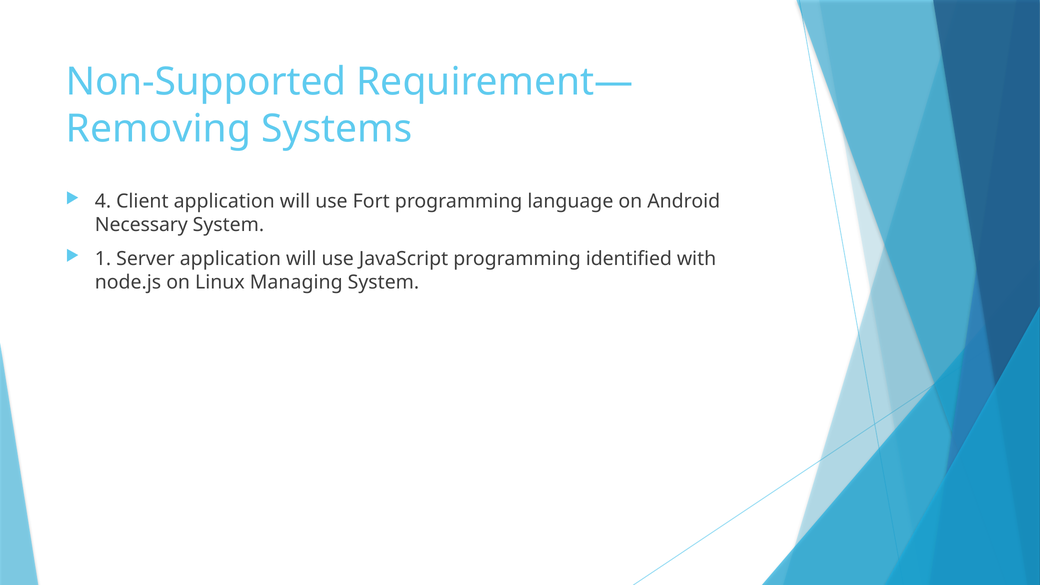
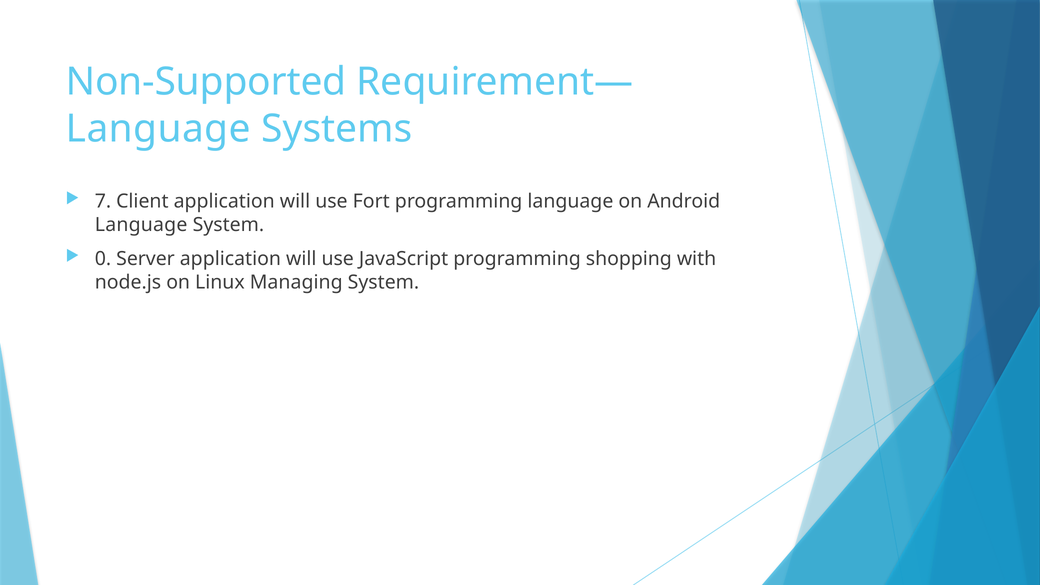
Removing: Removing -> Language (158, 129)
4: 4 -> 7 (103, 201)
Necessary: Necessary -> Language (141, 225)
1: 1 -> 0 (103, 259)
identified: identified -> shopping (629, 259)
